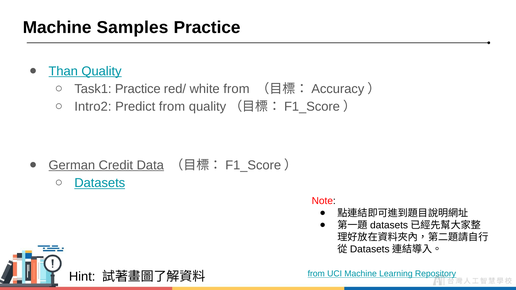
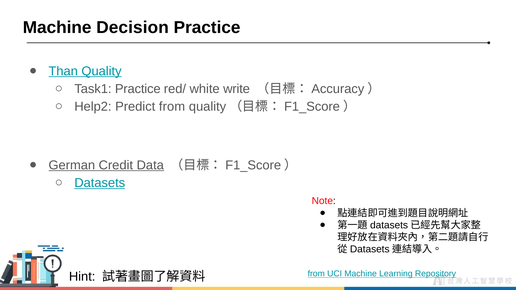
Samples: Samples -> Decision (133, 27)
white from: from -> write (237, 89)
Intro2: Intro2 -> Help2 (93, 107)
